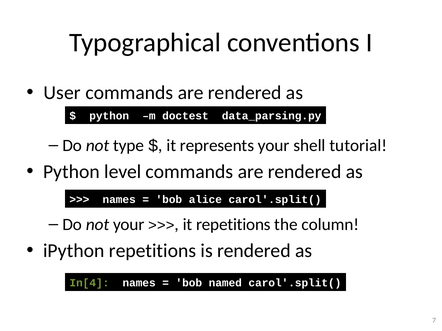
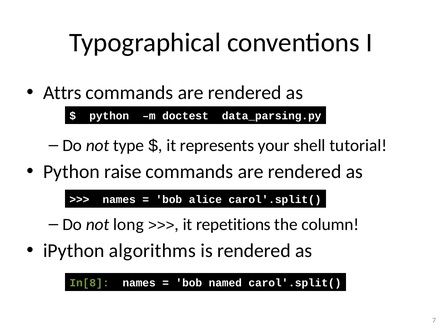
User: User -> Attrs (62, 93)
level: level -> raise (123, 172)
not your: your -> long (129, 225)
iPython repetitions: repetitions -> algorithms (152, 251)
In[4: In[4 -> In[8 (89, 283)
